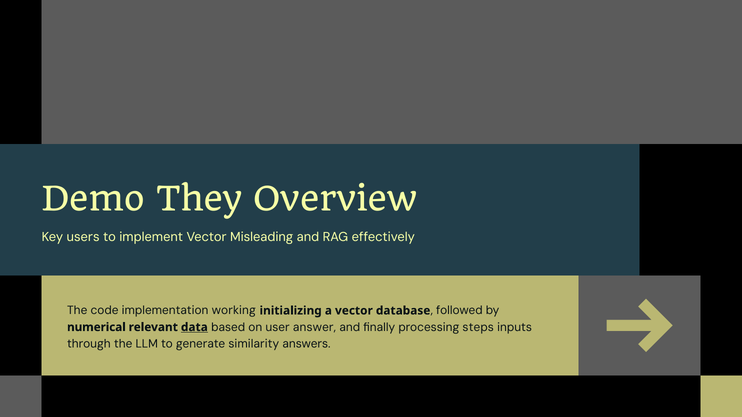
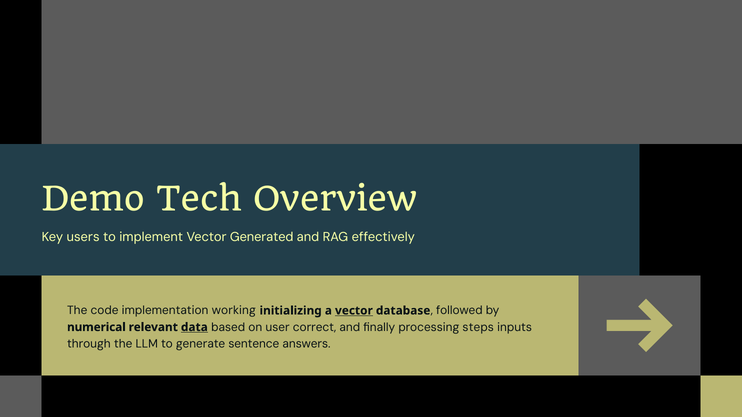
They: They -> Tech (199, 200)
Misleading: Misleading -> Generated (262, 237)
vector underline: none -> present (354, 311)
answer: answer -> correct (315, 327)
similarity: similarity -> sentence (254, 344)
